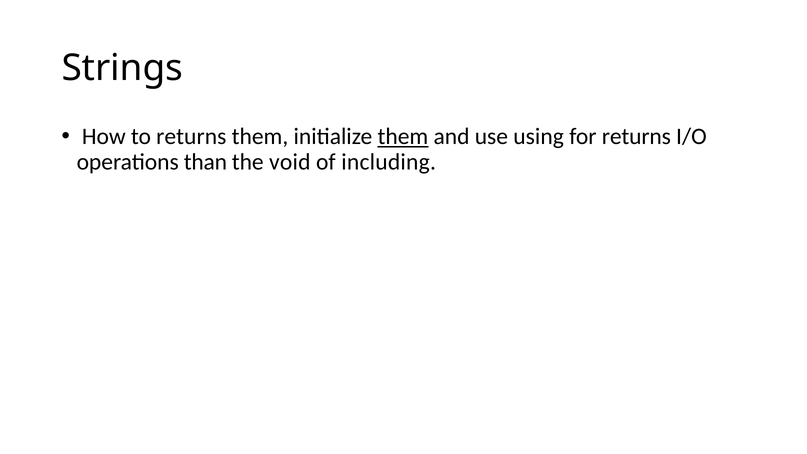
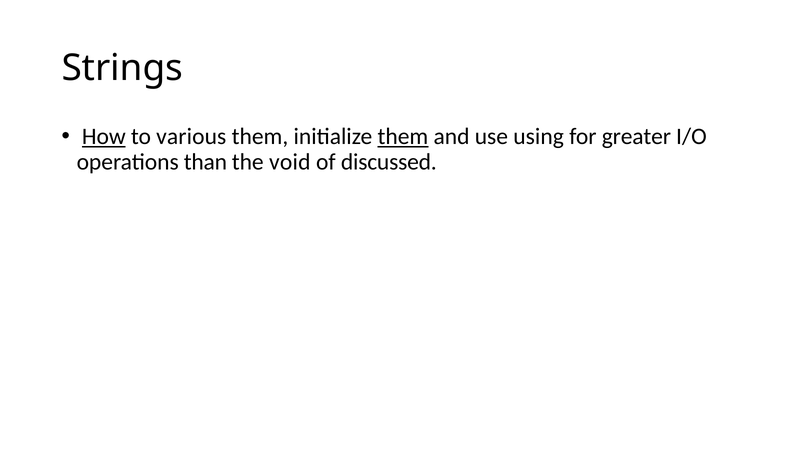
How underline: none -> present (104, 136)
to returns: returns -> various (191, 136)
for returns: returns -> greater (636, 136)
including: including -> discussed (389, 162)
